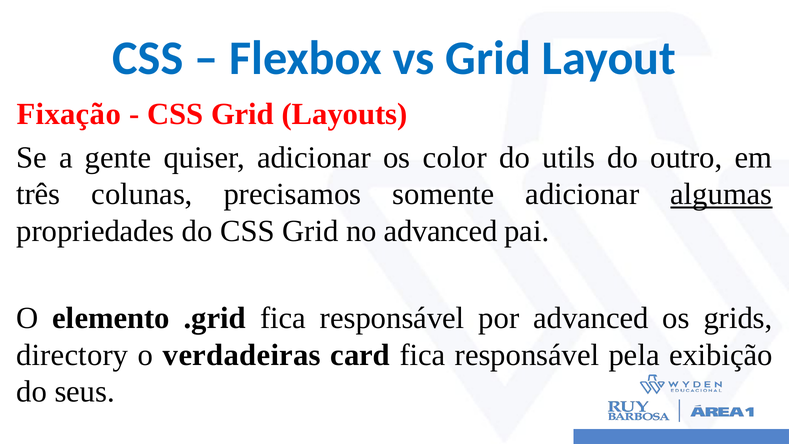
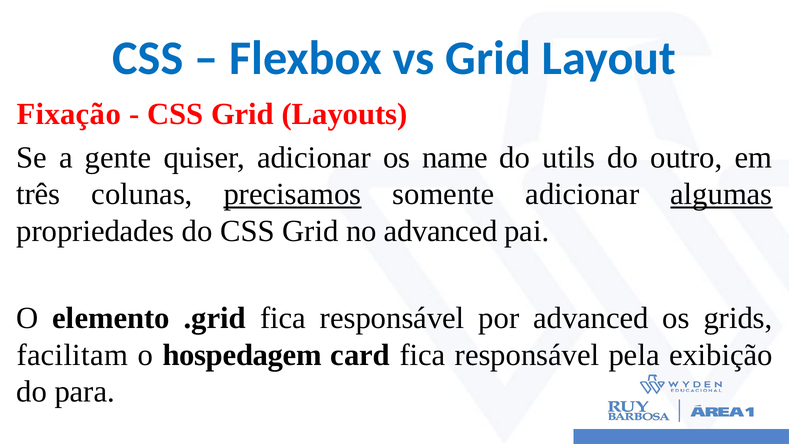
color: color -> name (455, 157)
precisamos underline: none -> present (292, 194)
directory: directory -> facilitam (72, 355)
verdadeiras: verdadeiras -> hospedagem (242, 355)
seus: seus -> para (85, 392)
